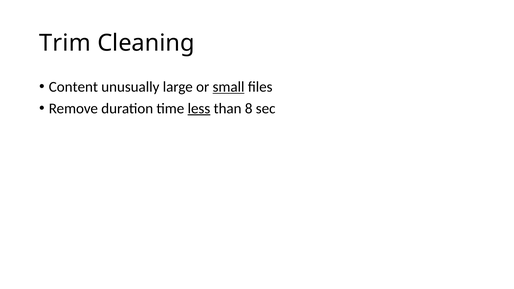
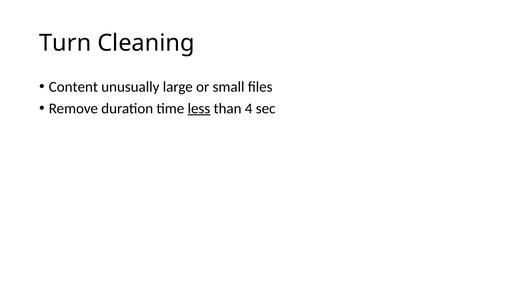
Trim: Trim -> Turn (65, 43)
small underline: present -> none (229, 87)
8: 8 -> 4 (249, 108)
